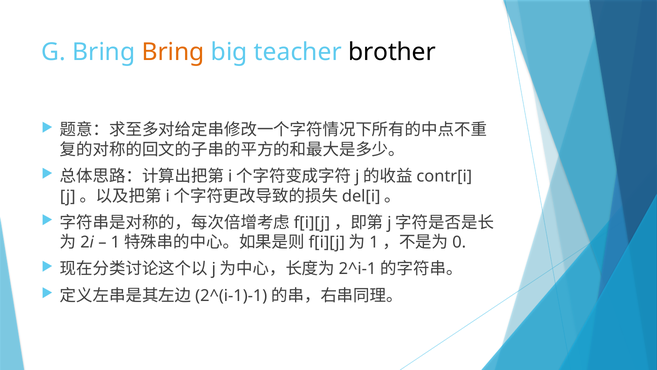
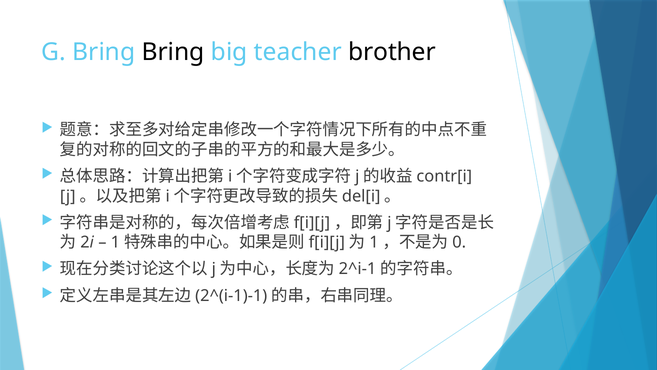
Bring colour: orange -> black (173, 52)
